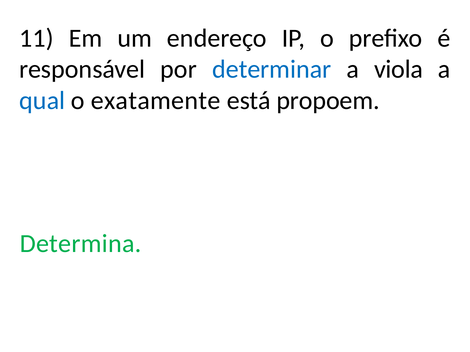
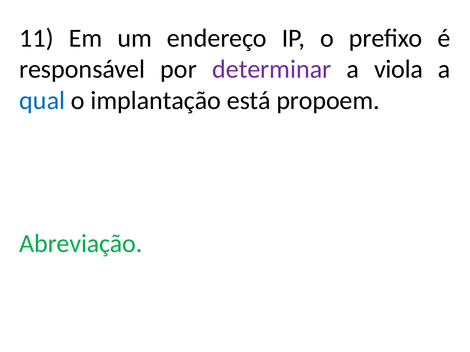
determinar colour: blue -> purple (272, 69)
exatamente: exatamente -> implantação (156, 101)
Determina: Determina -> Abreviação (81, 244)
